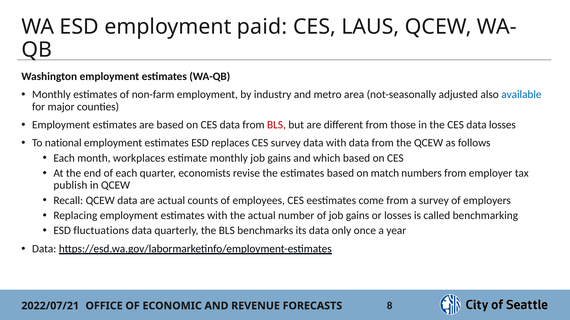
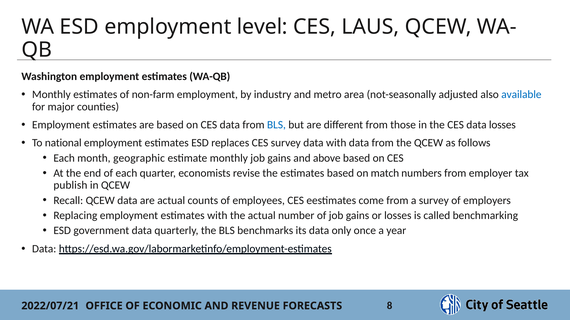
paid: paid -> level (262, 27)
BLS colour: red -> blue (276, 125)
workplaces: workplaces -> geographic (139, 158)
which: which -> above (327, 158)
fluctuations: fluctuations -> government (101, 231)
